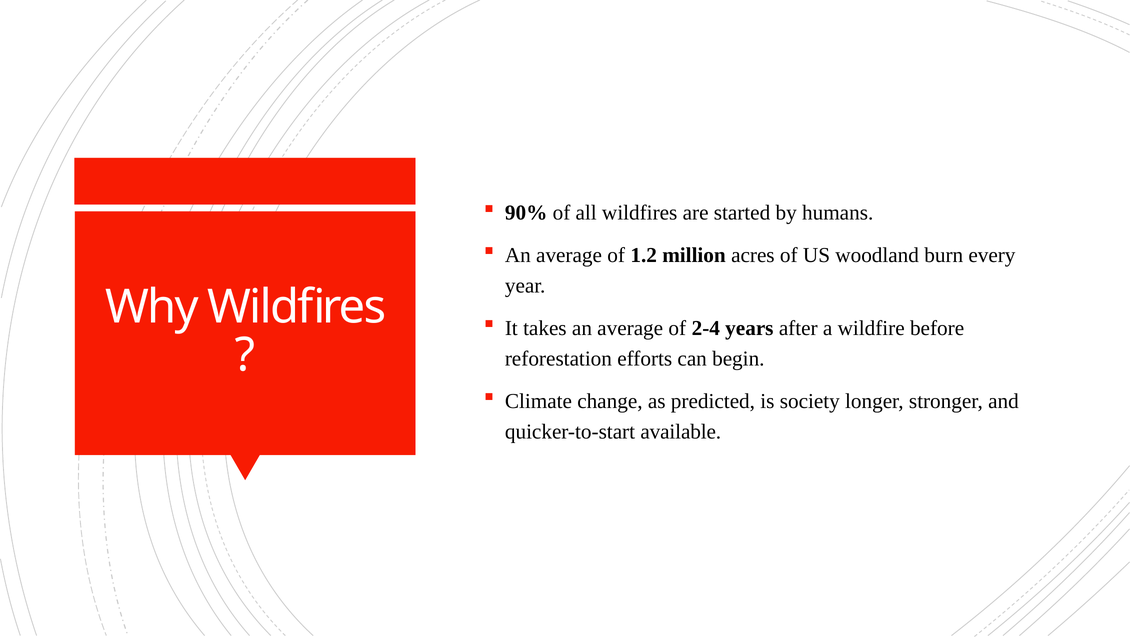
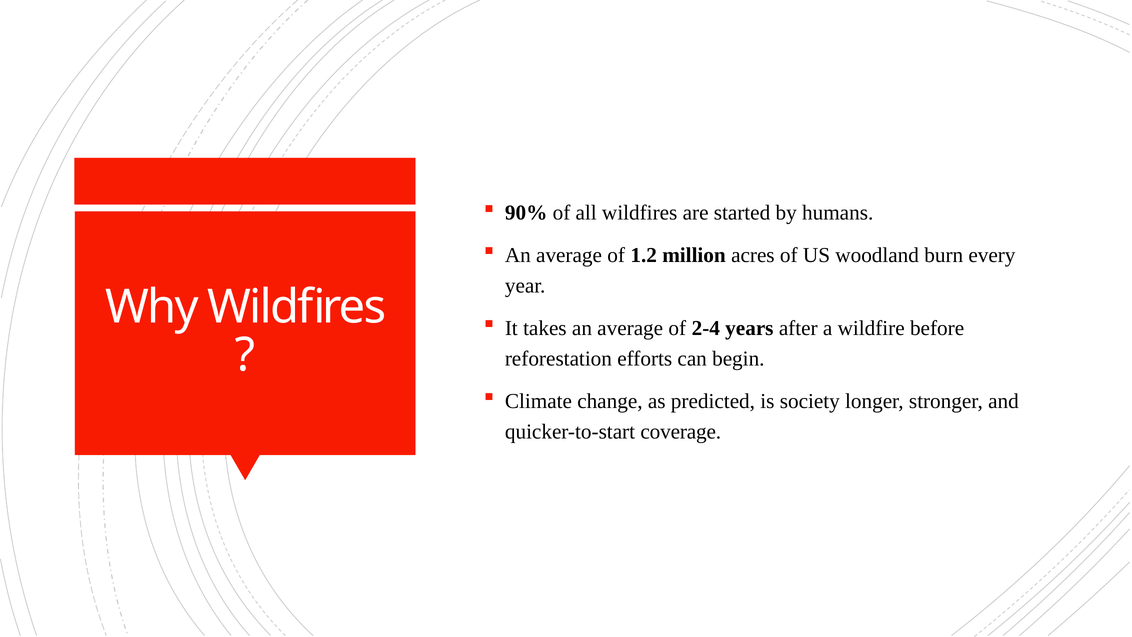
available: available -> coverage (681, 432)
